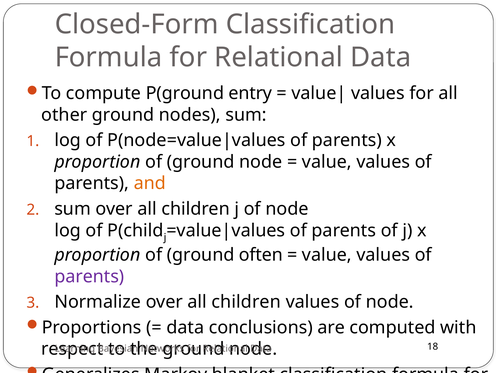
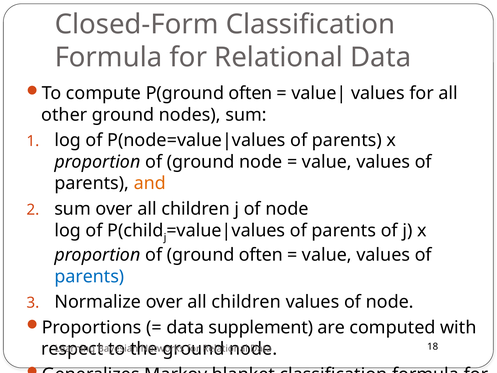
P(ground entry: entry -> often (250, 93)
parents colour: purple -> blue (89, 276)
conclusions: conclusions -> supplement (261, 327)
